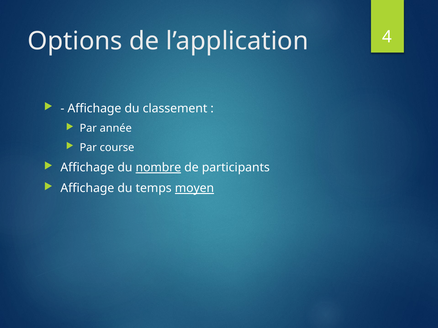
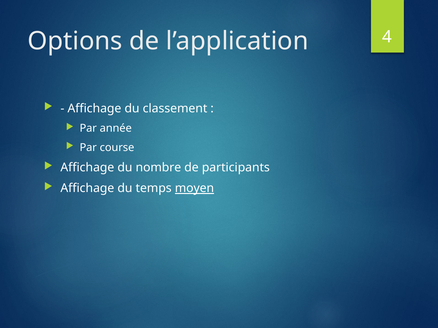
nombre underline: present -> none (158, 168)
